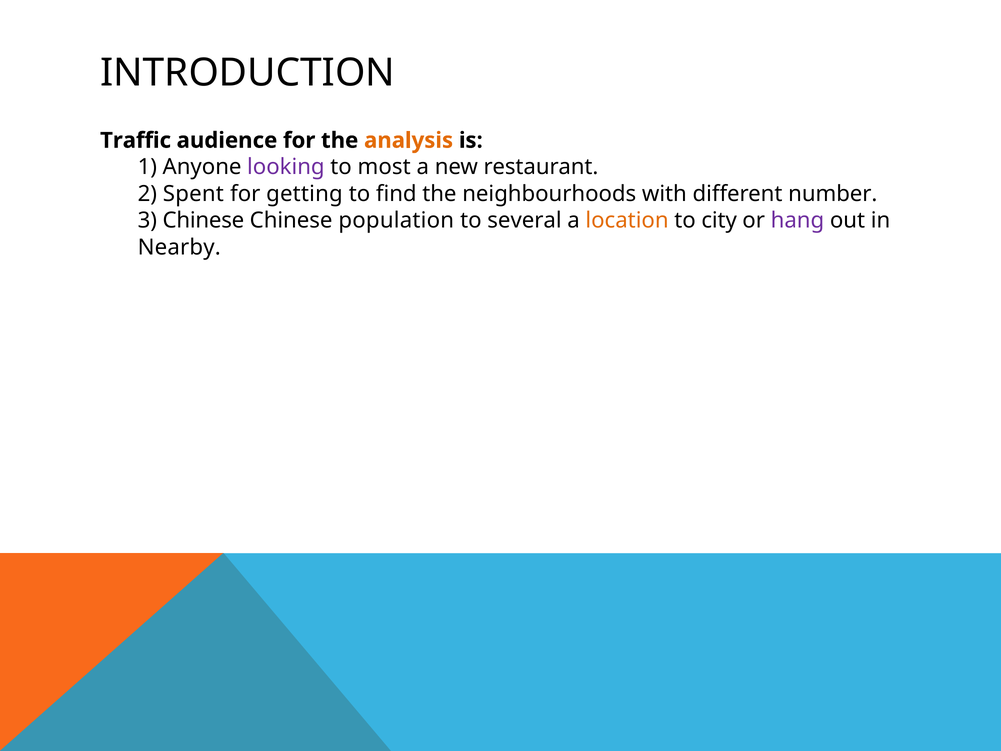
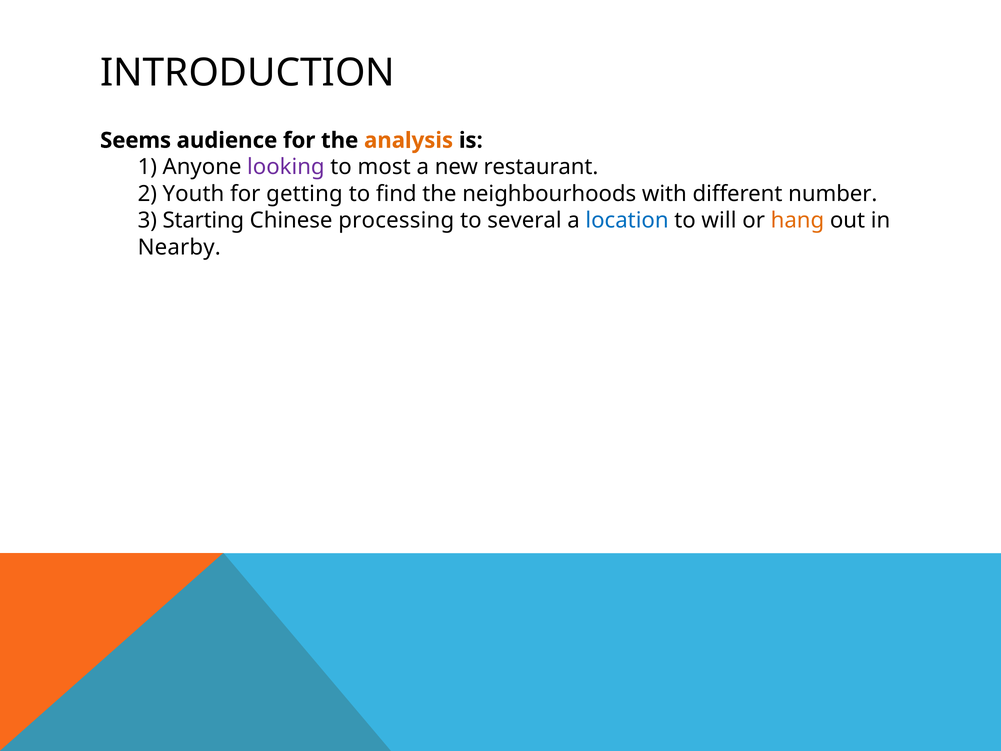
Traffic: Traffic -> Seems (136, 140)
Spent: Spent -> Youth (193, 194)
3 Chinese: Chinese -> Starting (203, 220)
population: population -> processing (396, 220)
location colour: orange -> blue (627, 220)
city: city -> will (719, 220)
hang colour: purple -> orange (797, 220)
